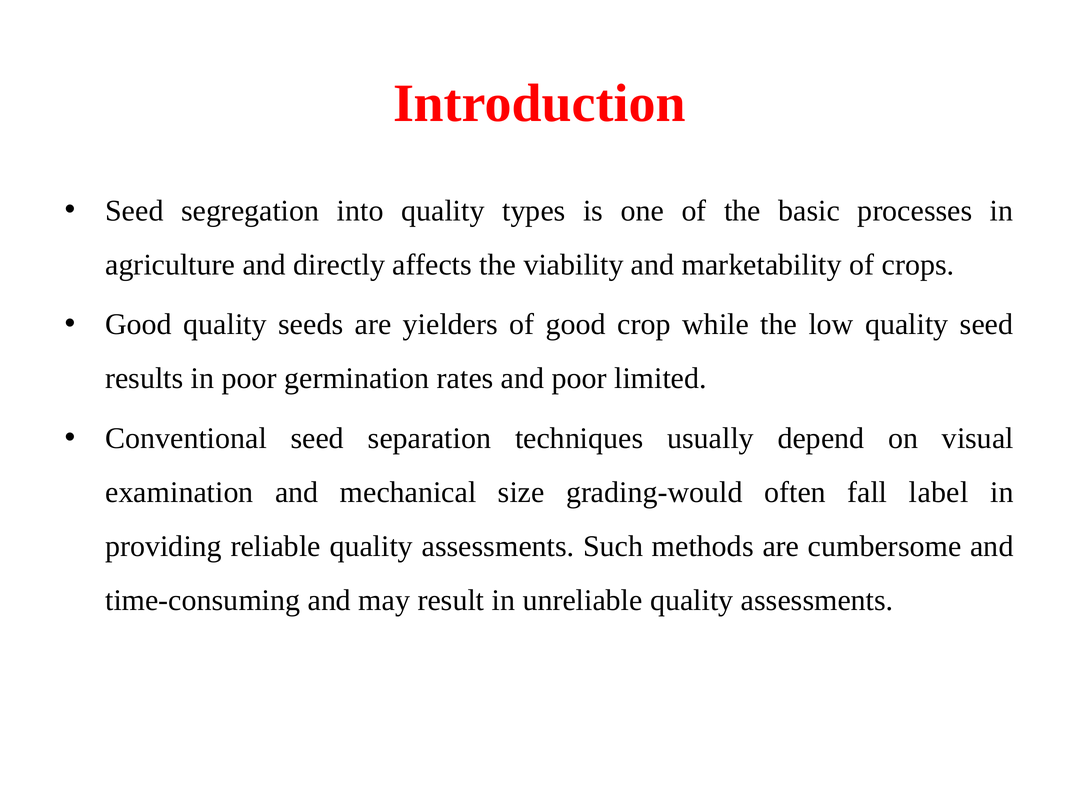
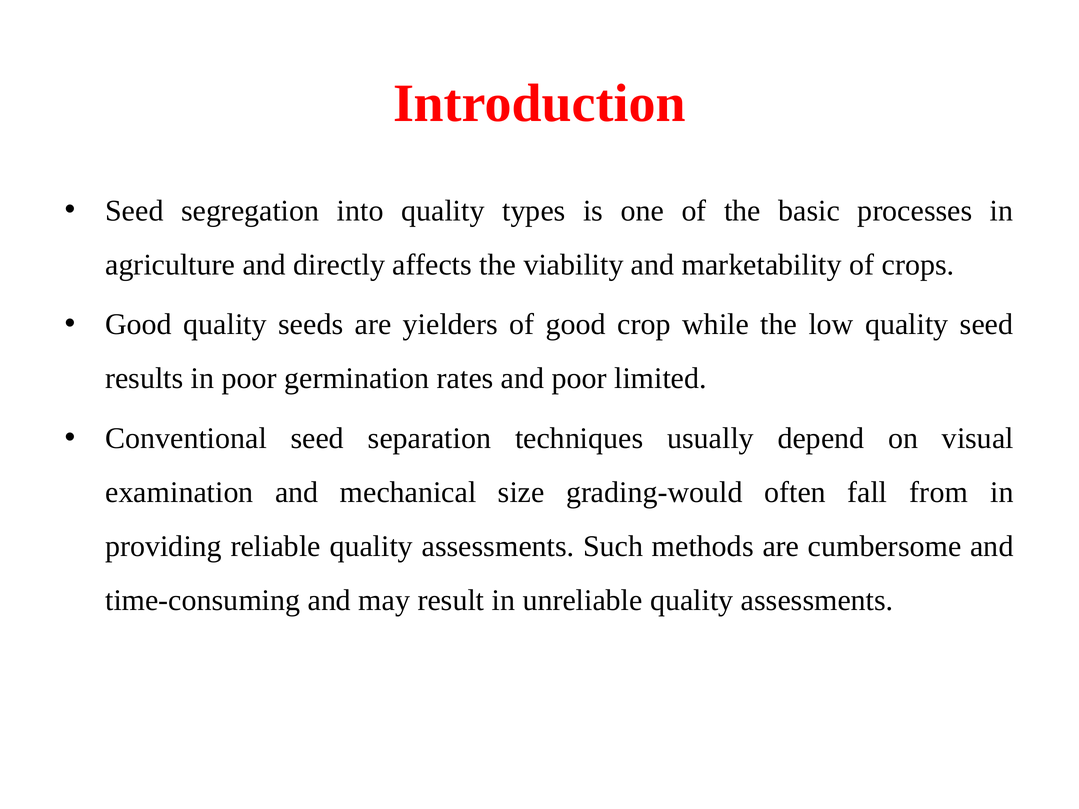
label: label -> from (939, 492)
